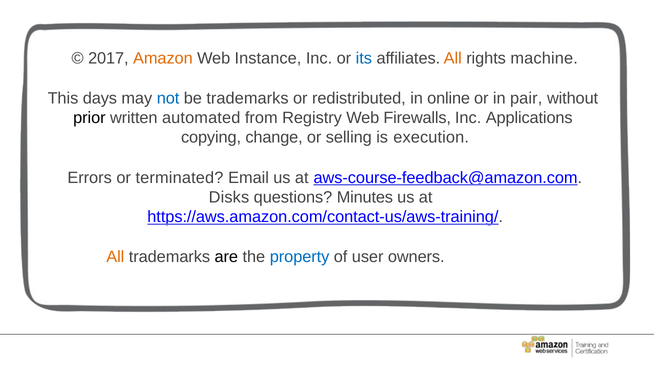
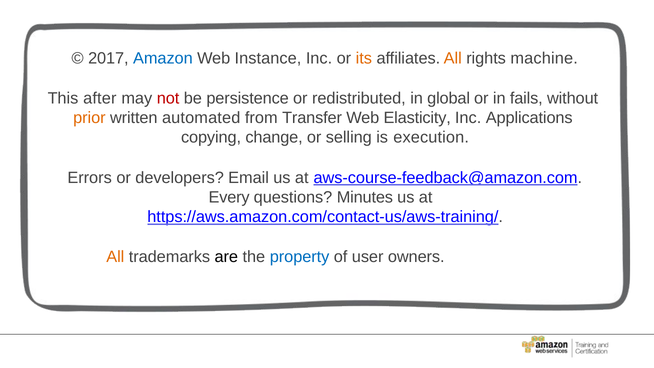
Amazon colour: orange -> blue (163, 58)
its colour: blue -> orange (364, 58)
days: days -> after (100, 98)
not colour: blue -> red (168, 98)
be trademarks: trademarks -> persistence (248, 98)
online: online -> global (449, 98)
pair: pair -> fails (526, 98)
prior colour: black -> orange (89, 118)
Registry: Registry -> Transfer (312, 118)
Firewalls: Firewalls -> Elasticity (417, 118)
terminated: terminated -> developers (180, 178)
Disks: Disks -> Every (229, 197)
